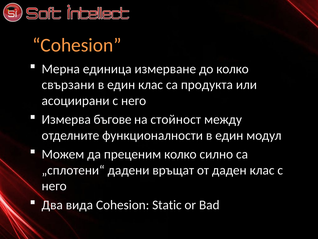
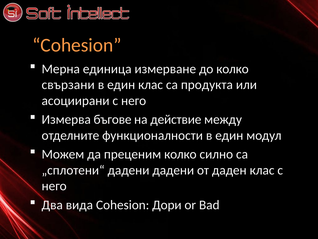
стойност: стойност -> действие (176, 119)
дадени връщат: връщат -> дадени (173, 170)
Static: Static -> Дори (167, 204)
